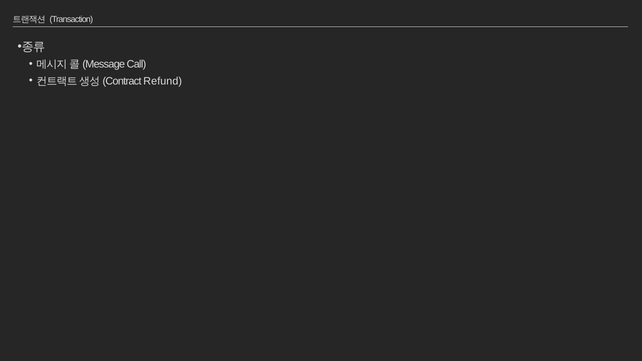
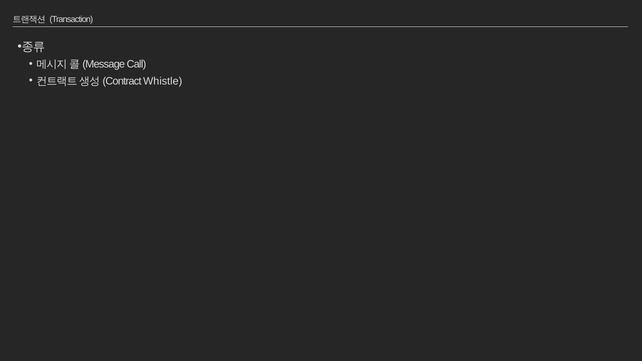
Refund: Refund -> Whistle (163, 81)
